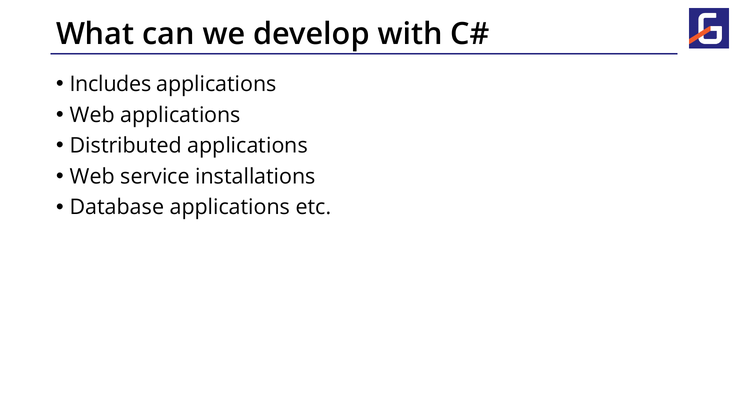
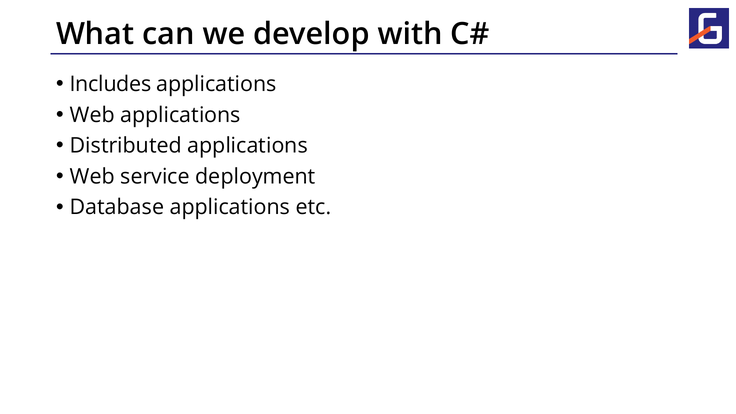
installations: installations -> deployment (255, 177)
